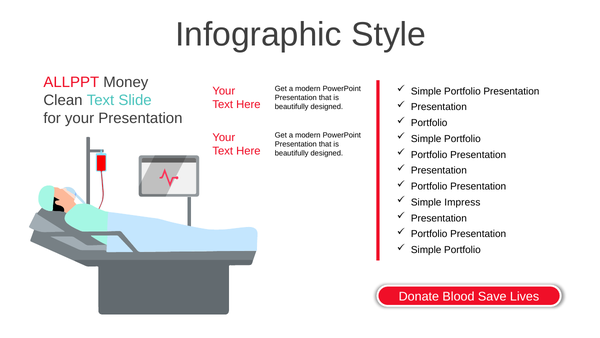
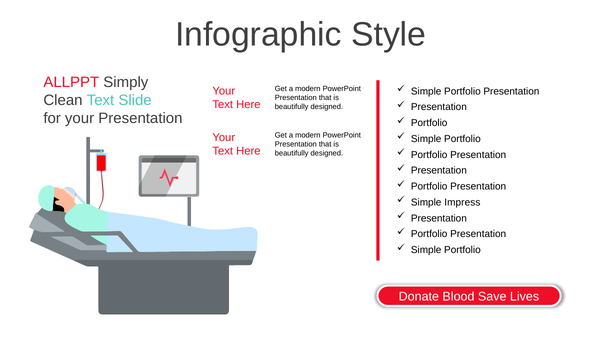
Money: Money -> Simply (126, 82)
